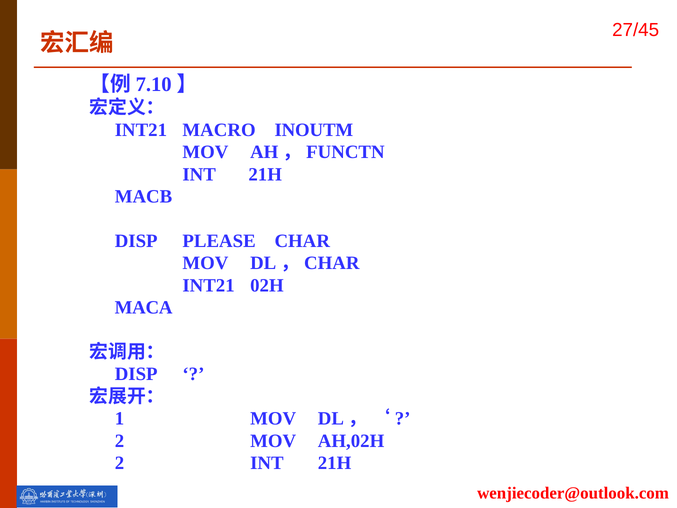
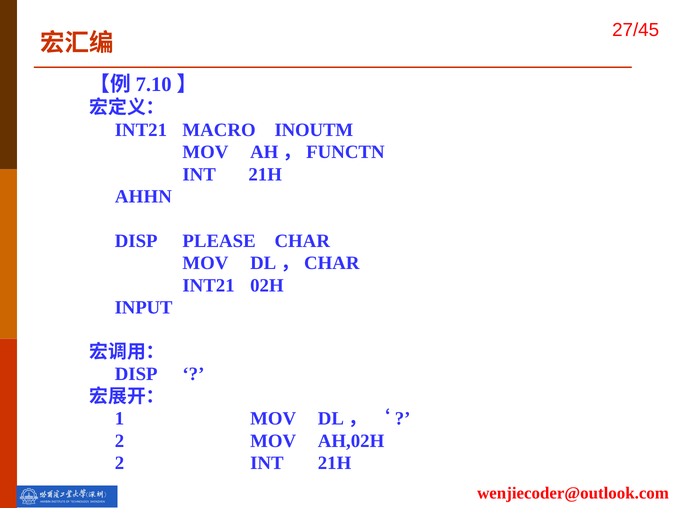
MACB: MACB -> AHHN (143, 196)
MACA: MACA -> INPUT (144, 307)
